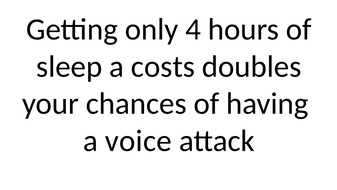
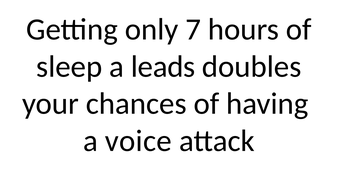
4: 4 -> 7 (193, 29)
costs: costs -> leads (163, 66)
